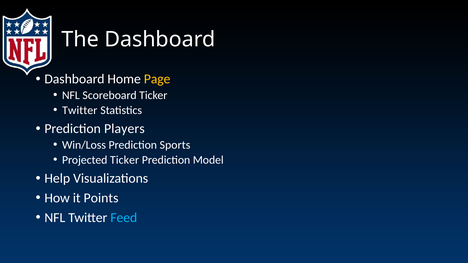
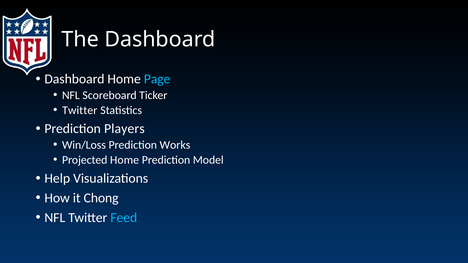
Page colour: yellow -> light blue (157, 79)
Sports: Sports -> Works (175, 145)
Projected Ticker: Ticker -> Home (125, 160)
Points: Points -> Chong (101, 198)
